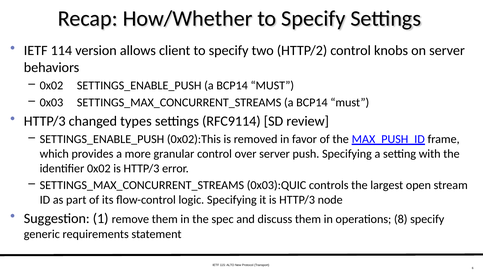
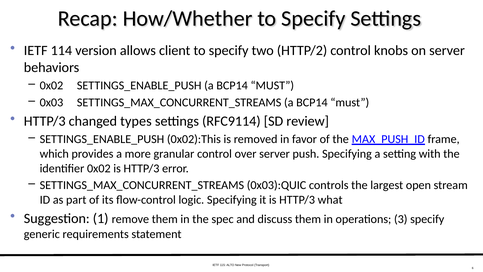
node: node -> what (330, 200)
8: 8 -> 3 (401, 219)
